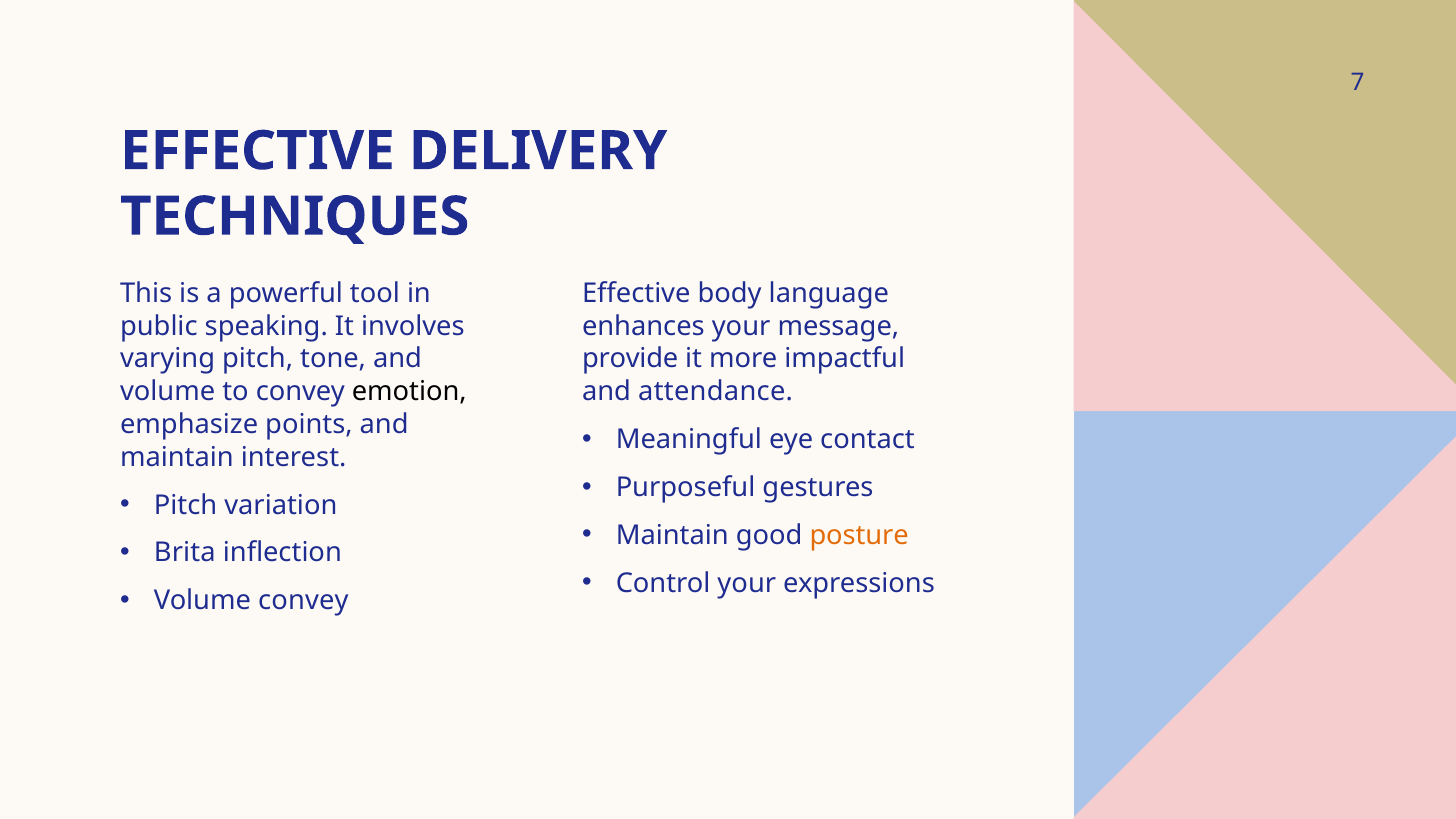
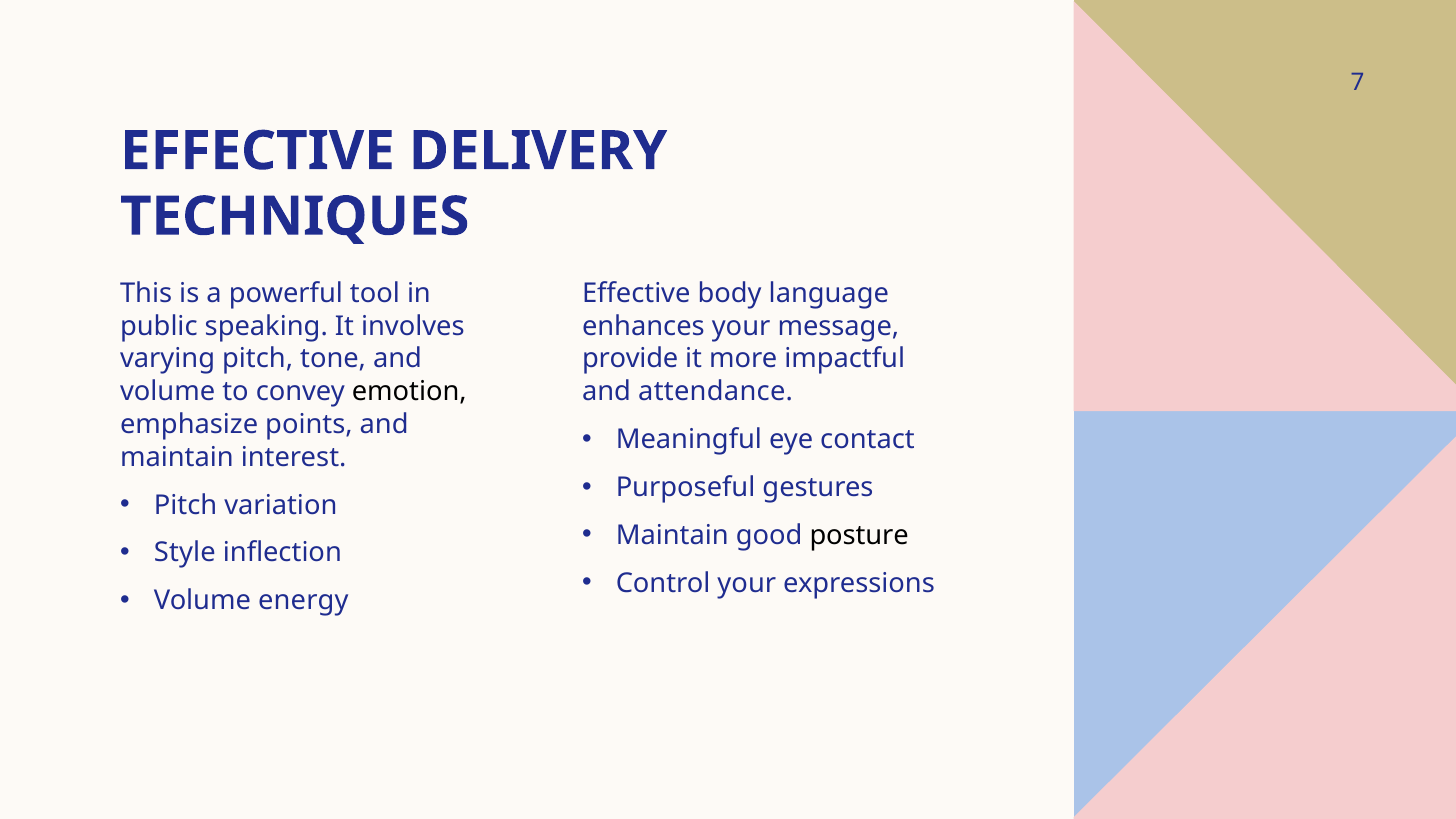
posture colour: orange -> black (859, 535)
Brita: Brita -> Style (185, 553)
Volume convey: convey -> energy (303, 601)
